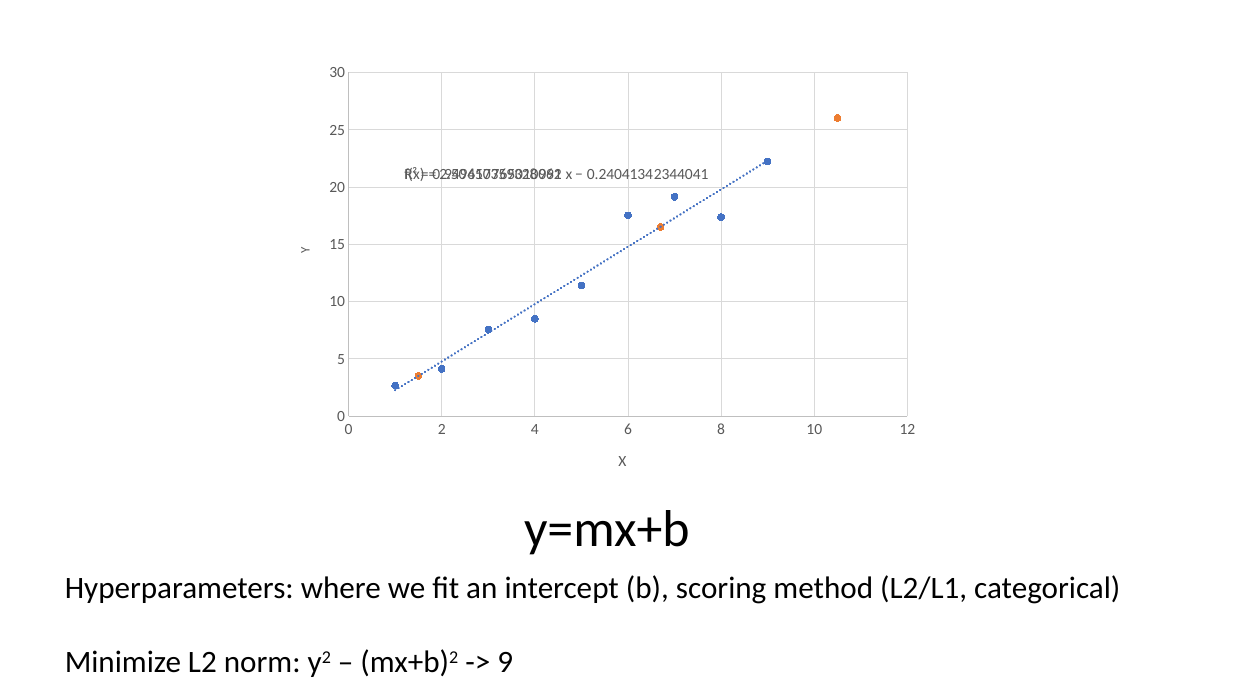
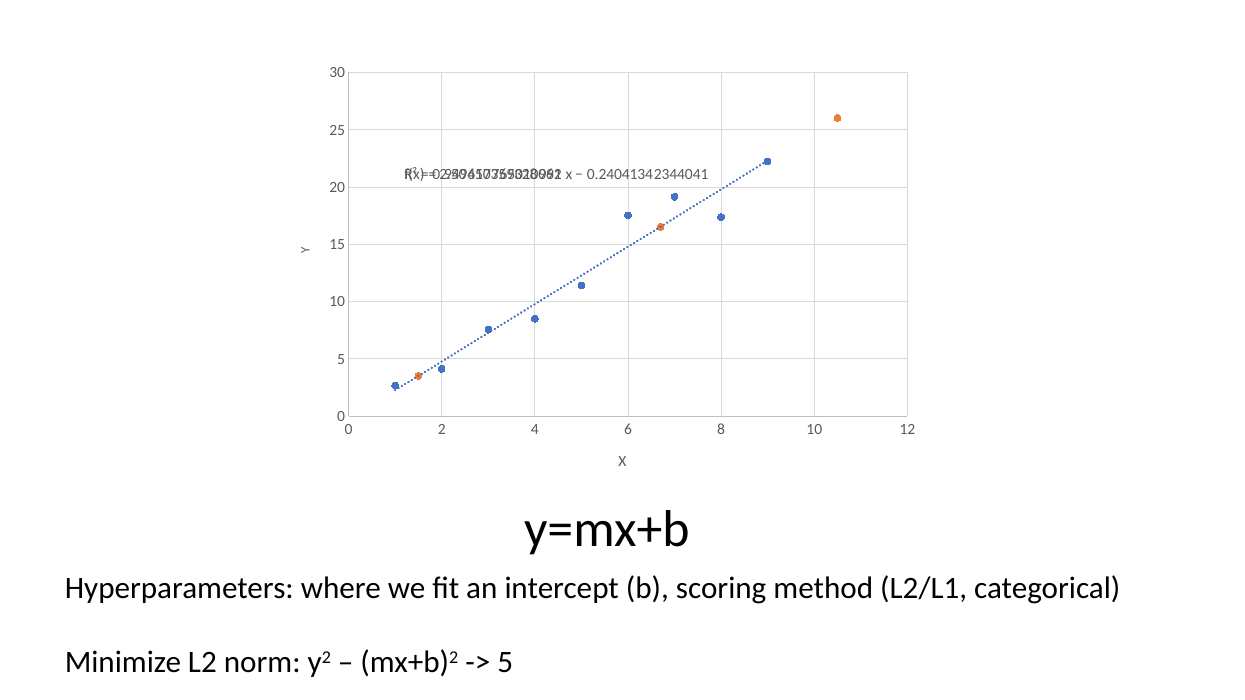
9: 9 -> 5 (505, 663)
